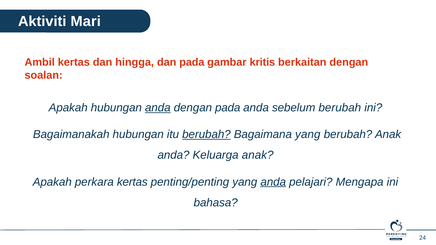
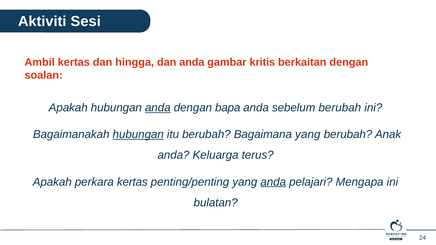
Mari: Mari -> Sesi (86, 21)
dan pada: pada -> anda (192, 62)
dengan pada: pada -> bapa (228, 108)
hubungan underline: none -> present (138, 135)
berubah underline: present -> none (206, 135)
Keluarga anak: anak -> terus (258, 155)
bahasa: bahasa -> bulatan (216, 203)
